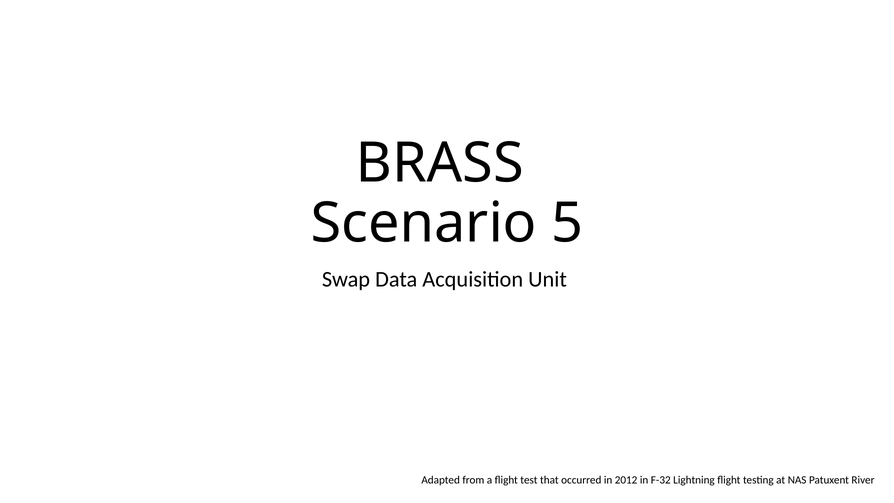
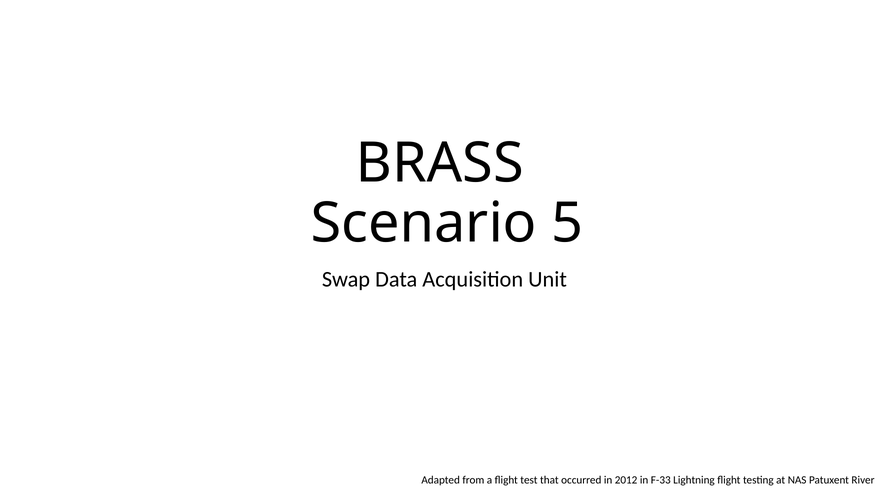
F-32: F-32 -> F-33 (661, 480)
